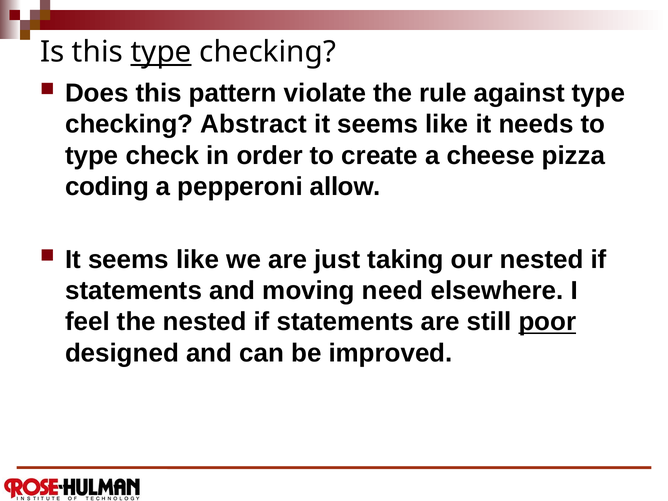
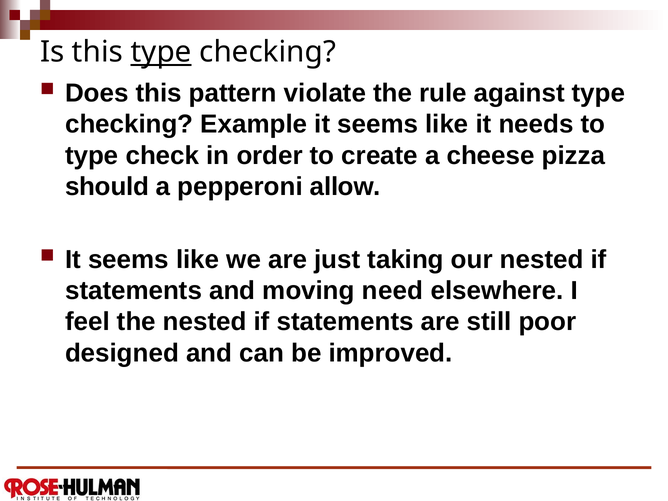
Abstract: Abstract -> Example (254, 124)
coding: coding -> should (107, 187)
poor underline: present -> none (547, 322)
